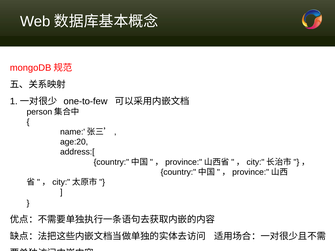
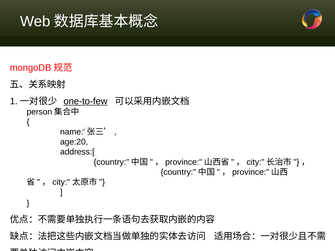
one-to-few underline: none -> present (86, 101)
